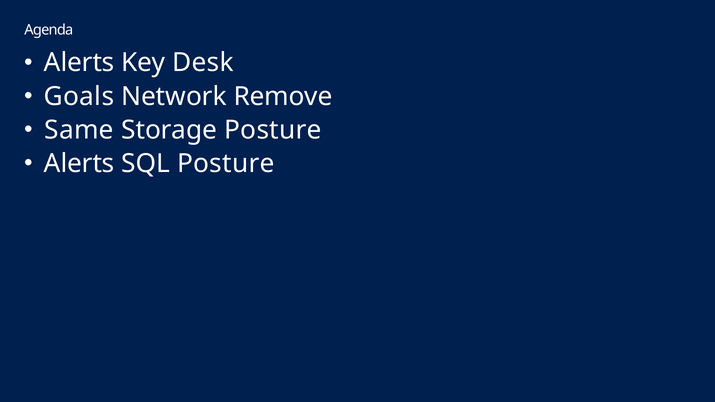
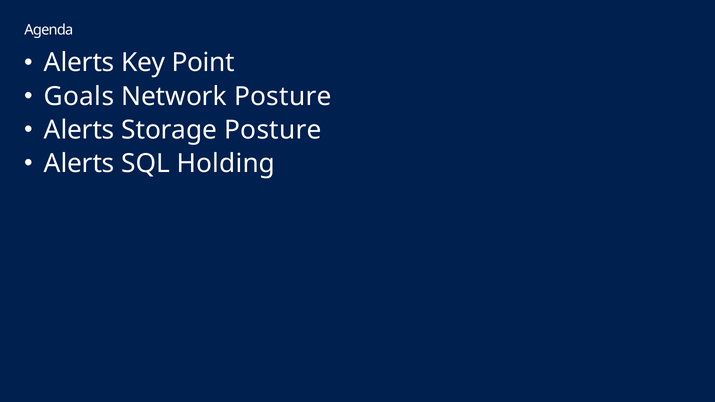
Desk: Desk -> Point (203, 63)
Network Remove: Remove -> Posture (283, 96)
Same: Same -> Alerts (79, 130)
SQL Posture: Posture -> Holding (226, 164)
